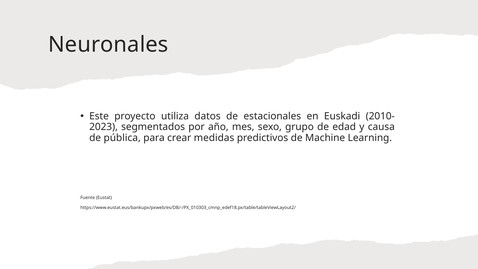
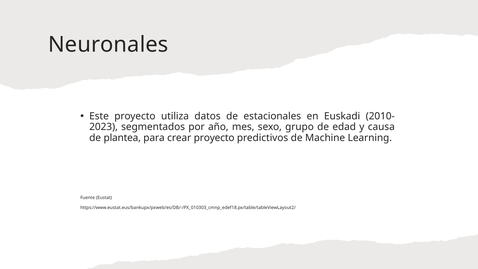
pública: pública -> plantea (122, 138)
crear medidas: medidas -> proyecto (214, 138)
